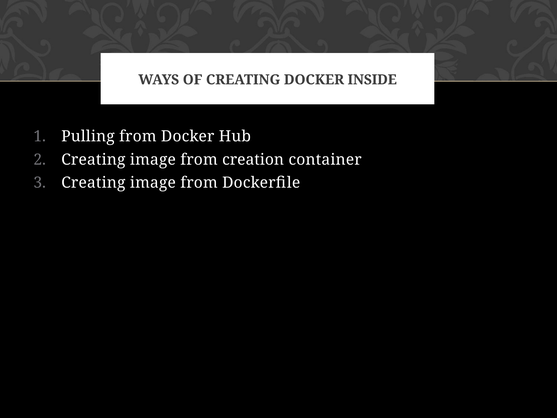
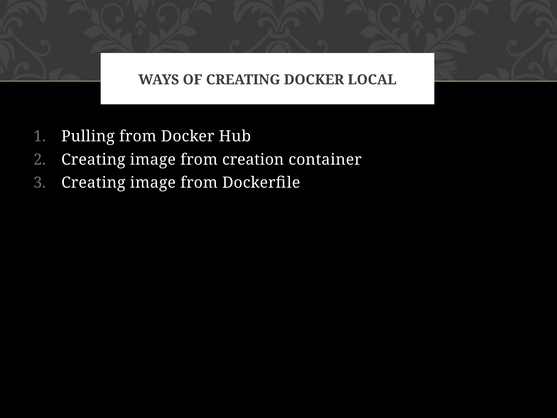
INSIDE: INSIDE -> LOCAL (372, 80)
